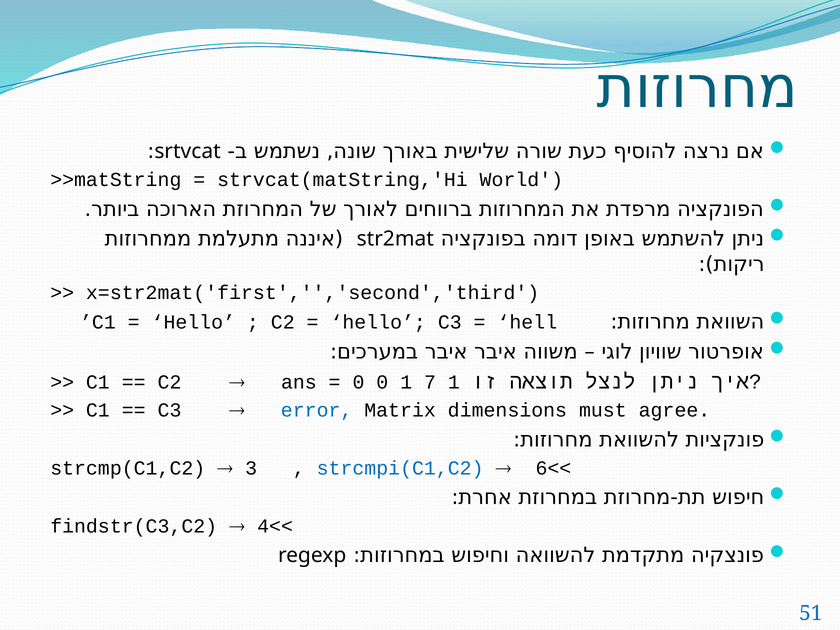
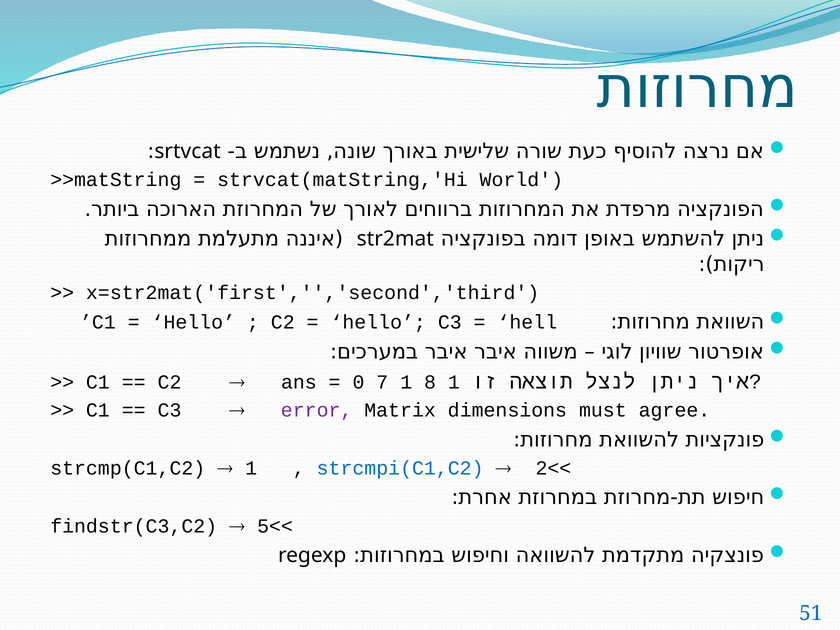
0 0: 0 -> 7 (382, 382)
7: 7 -> 8 (430, 382)
error colour: blue -> purple (317, 410)
3: 3 -> 1 (251, 468)
6: 6 -> 2 (541, 468)
4: 4 -> 5 (263, 526)
